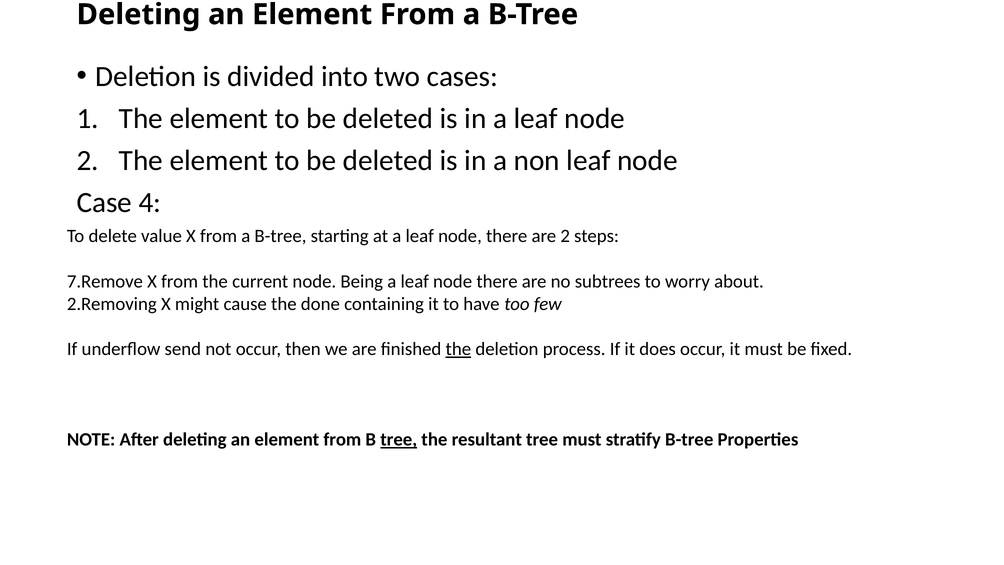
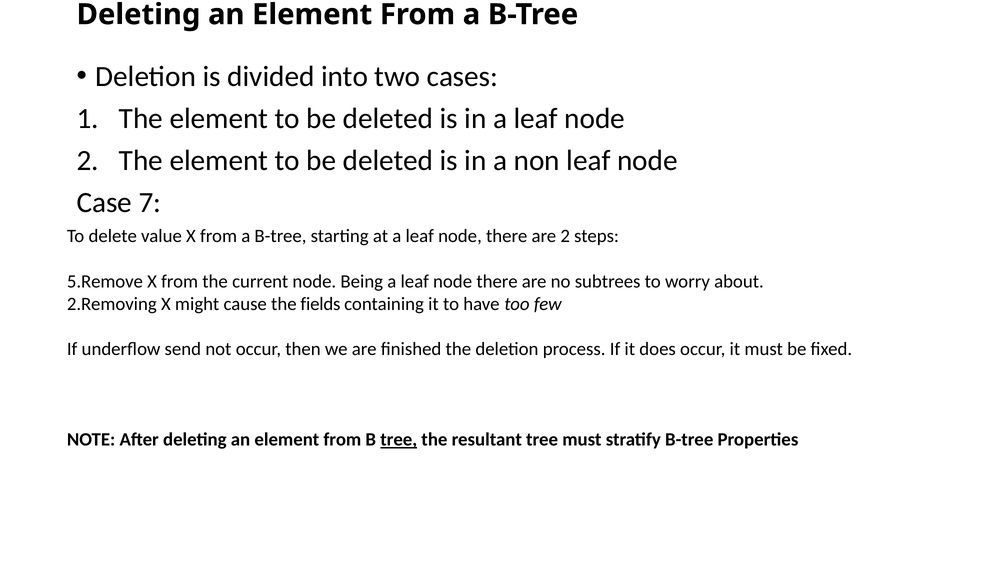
4: 4 -> 7 (150, 203)
7.Remove: 7.Remove -> 5.Remove (105, 281)
done: done -> fields (320, 304)
the underline: present -> none (458, 349)
